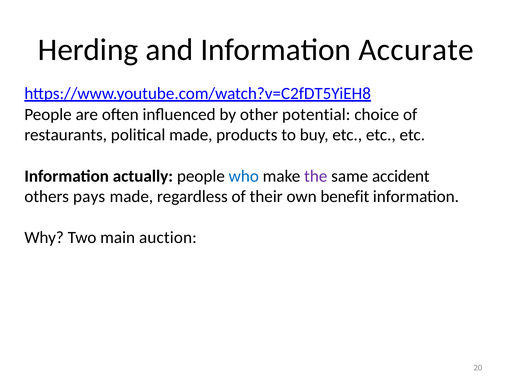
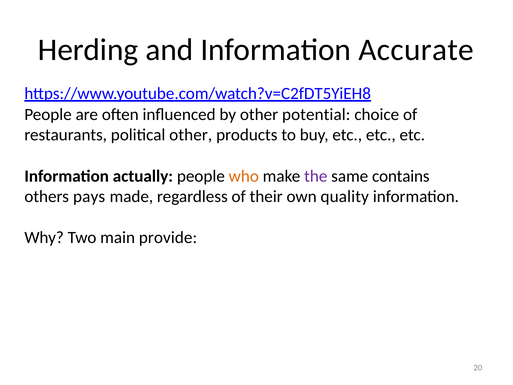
political made: made -> other (191, 135)
who colour: blue -> orange (244, 176)
accident: accident -> contains (401, 176)
benefit: benefit -> quality (345, 196)
auction: auction -> provide (168, 238)
